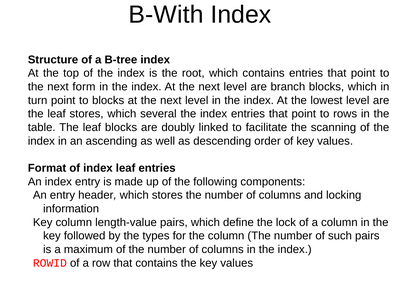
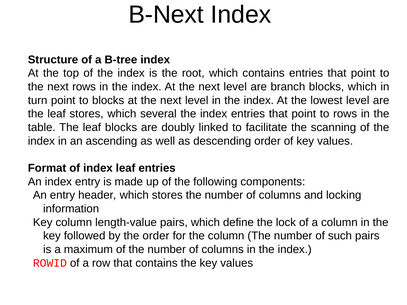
B-With: B-With -> B-Next (166, 15)
next form: form -> rows (84, 87)
the types: types -> order (156, 236)
